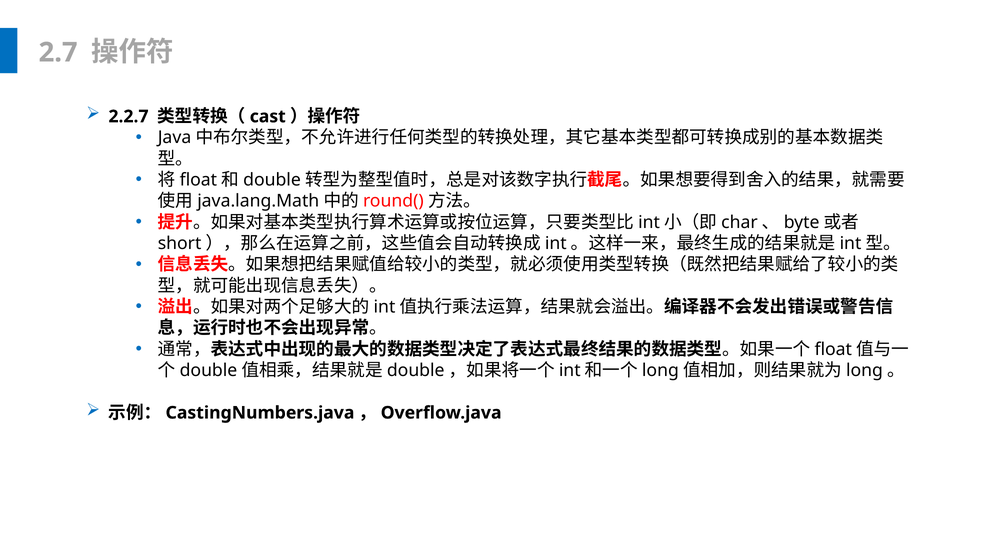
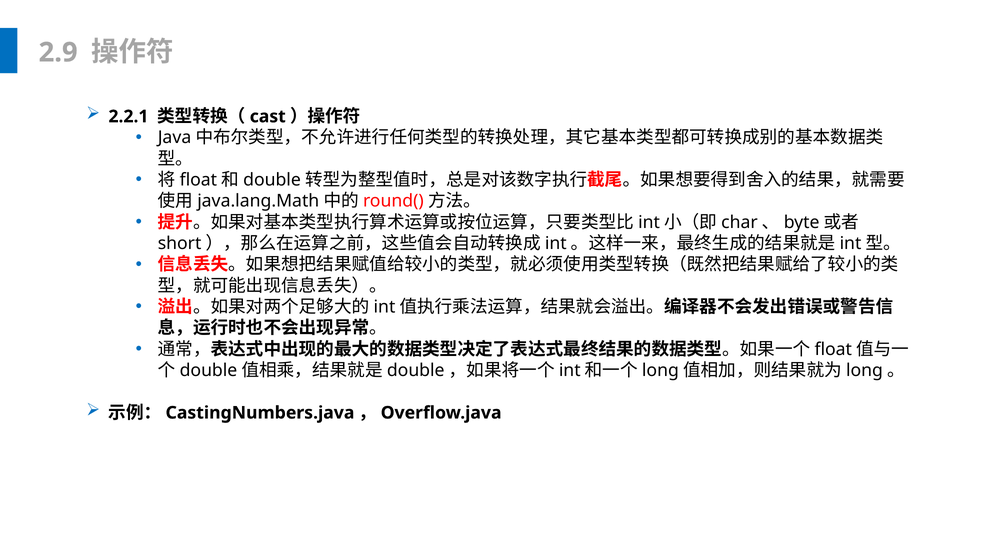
2.7: 2.7 -> 2.9 (58, 52)
2.2.7: 2.2.7 -> 2.2.1 (128, 116)
